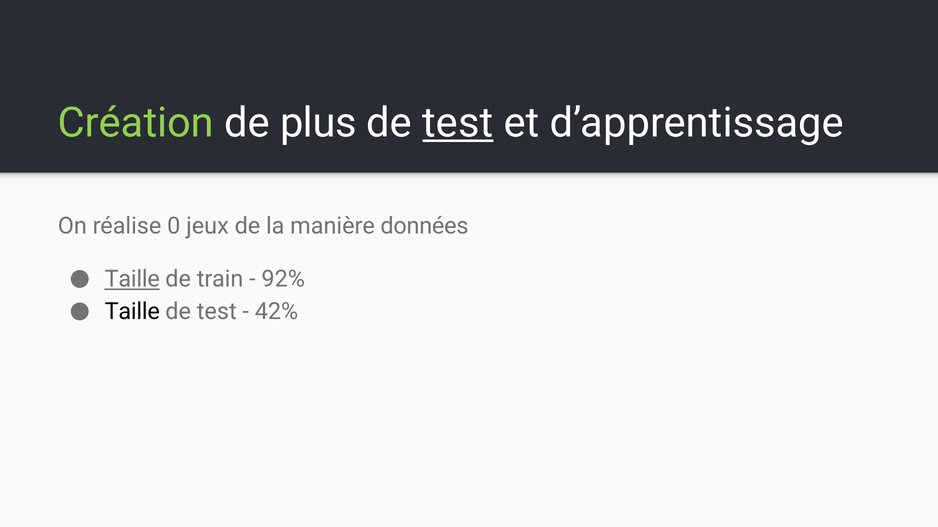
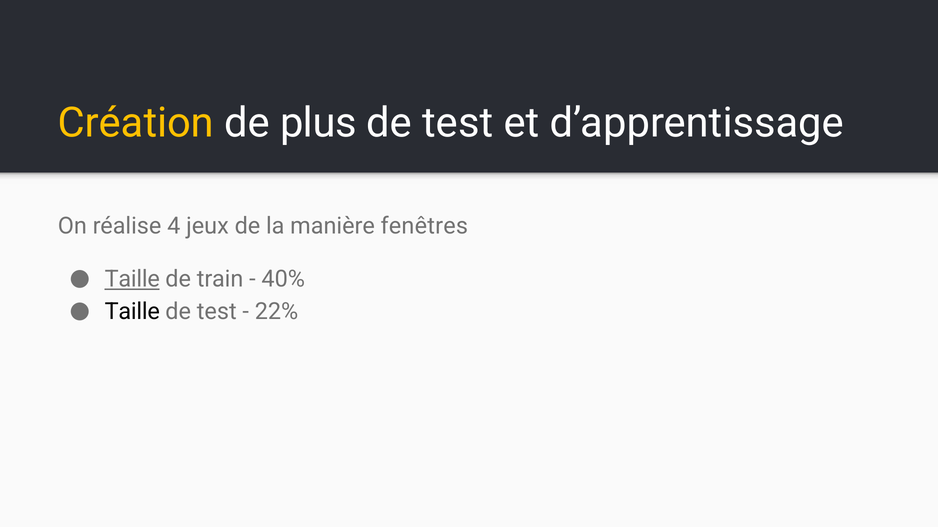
Création colour: light green -> yellow (136, 123)
test underline: present -> none (458, 123)
0: 0 -> 4 (174, 226)
données: données -> fenêtres (424, 226)
92%: 92% -> 40% (283, 279)
42%: 42% -> 22% (277, 312)
